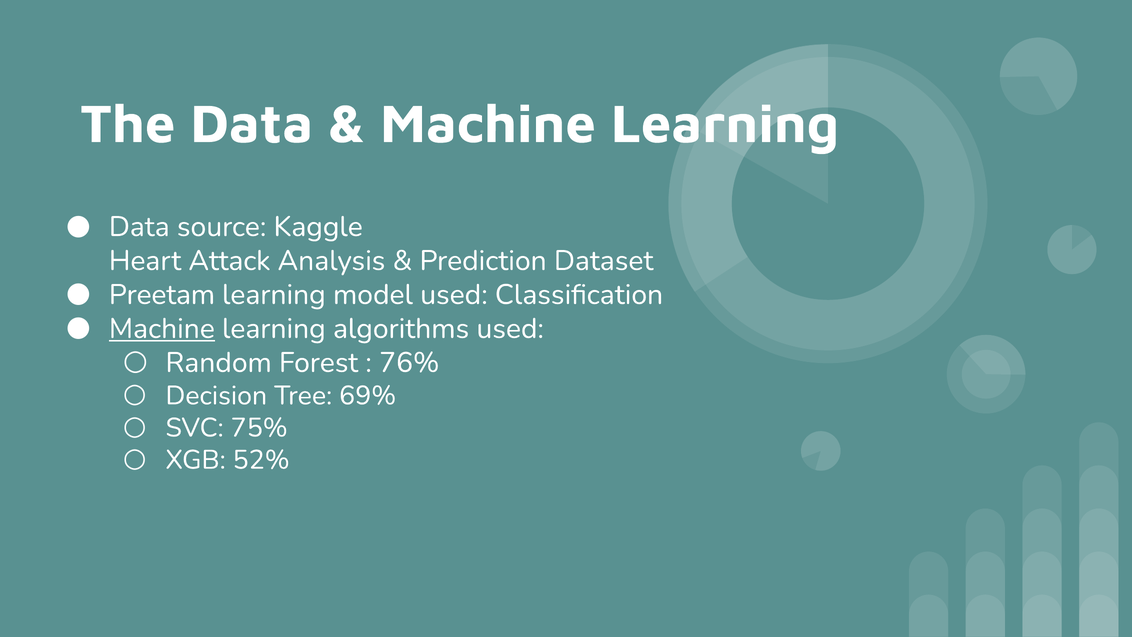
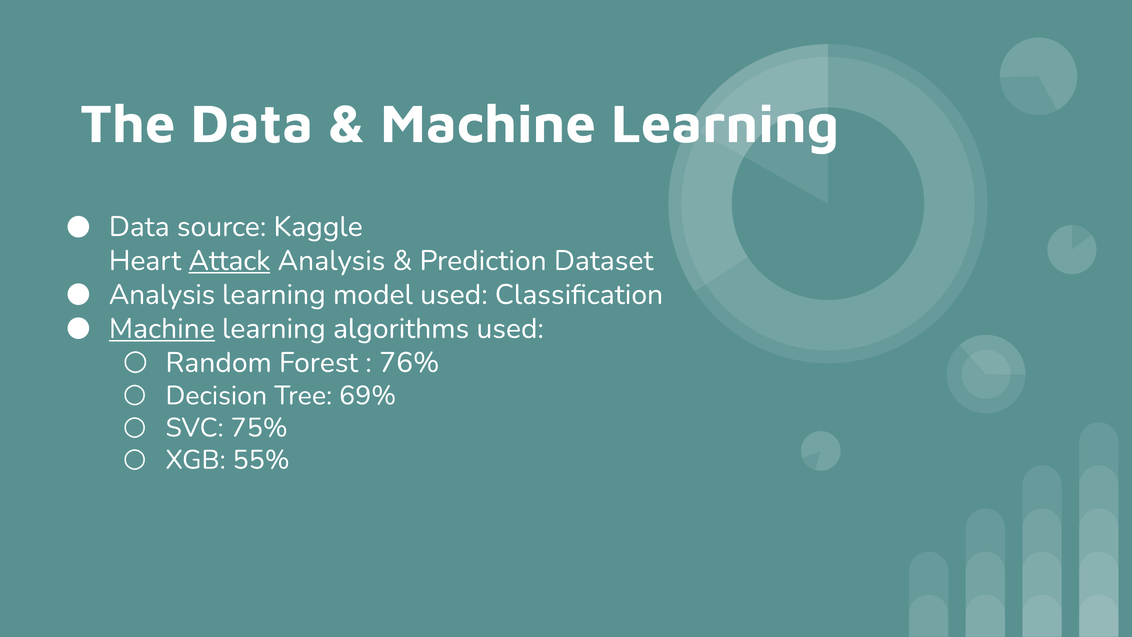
Attack underline: none -> present (229, 261)
Preetam: Preetam -> Analysis (162, 295)
52%: 52% -> 55% (261, 460)
